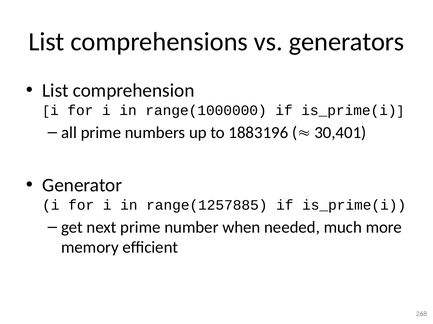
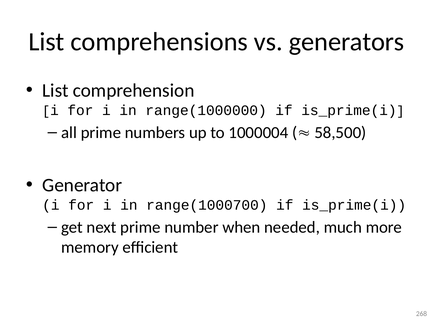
1883196: 1883196 -> 1000004 (258, 133)
30,401: 30,401 -> 58,500 (340, 133)
range(1257885: range(1257885 -> range(1000700 (207, 206)
